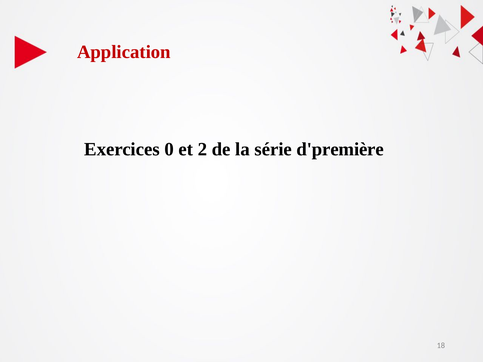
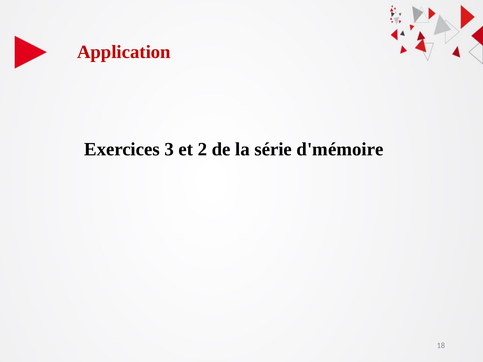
0: 0 -> 3 (169, 149)
d'première: d'première -> d'mémoire (340, 149)
